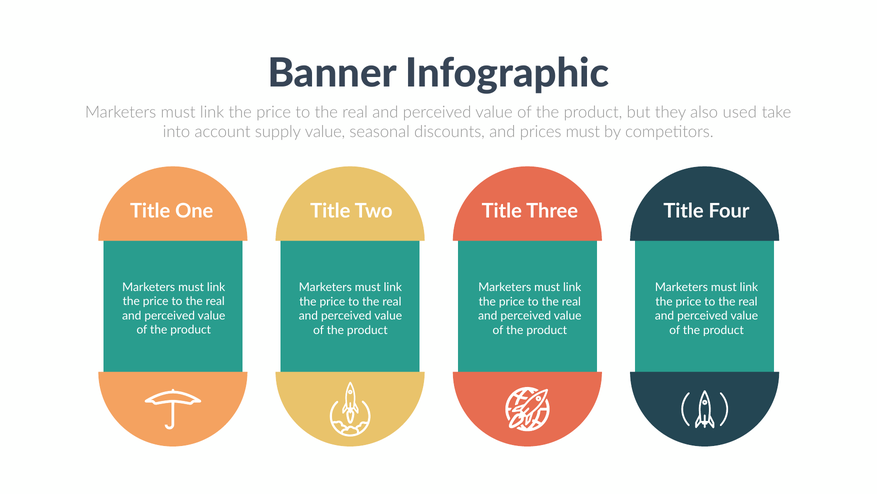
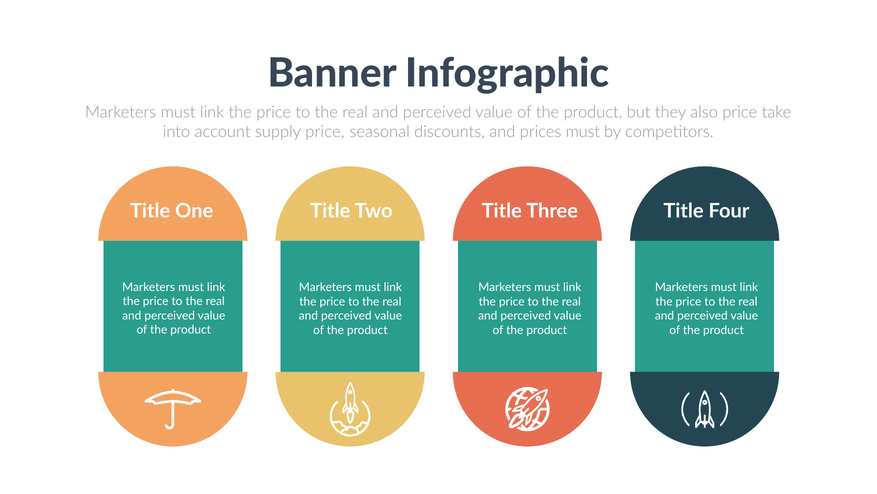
also used: used -> price (740, 112)
supply value: value -> price (325, 132)
